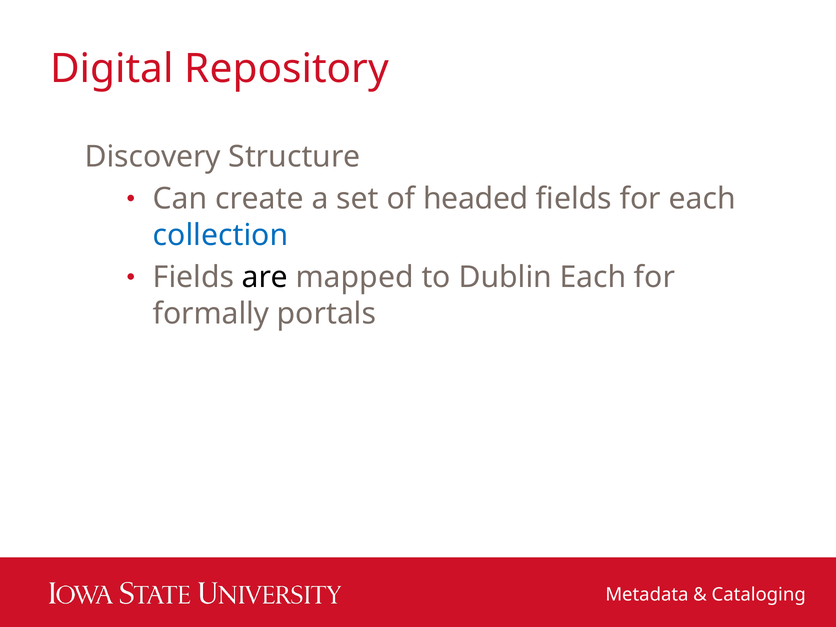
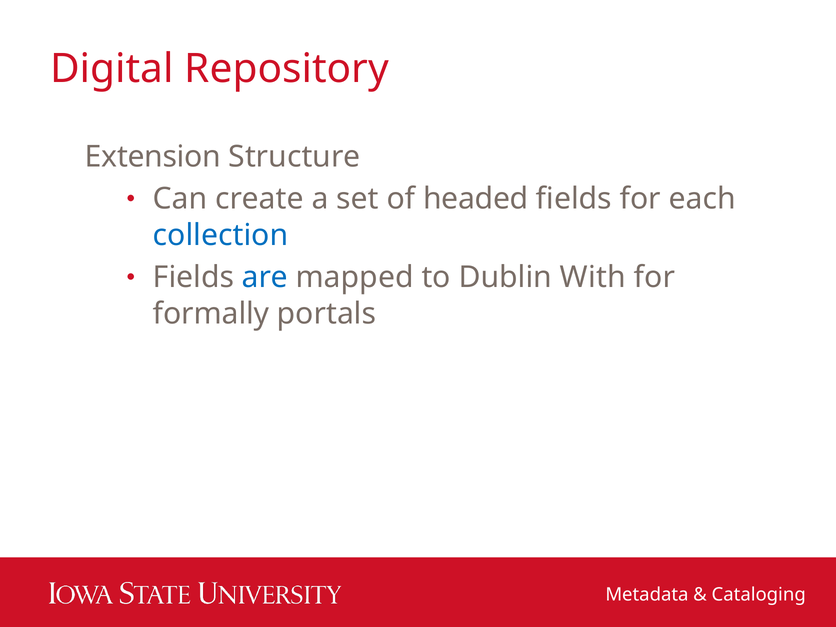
Discovery: Discovery -> Extension (153, 157)
are colour: black -> blue (265, 277)
Dublin Each: Each -> With (593, 277)
